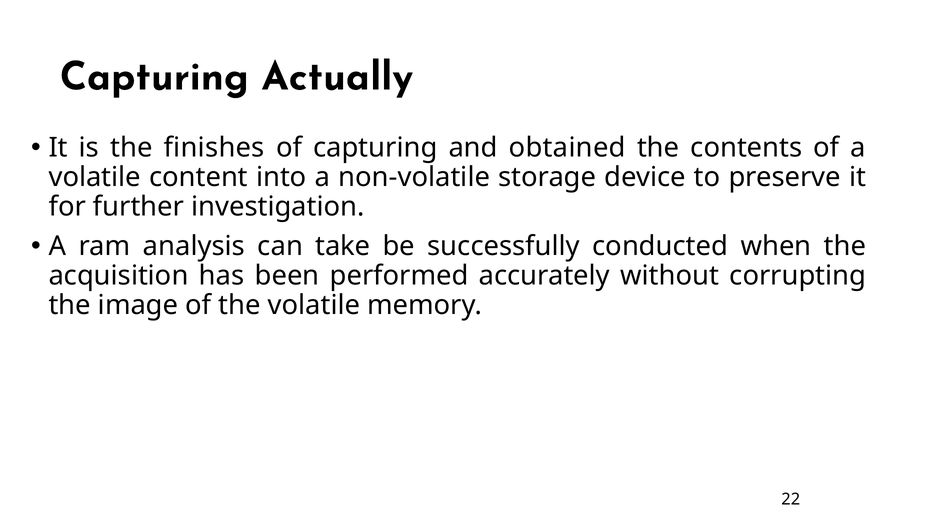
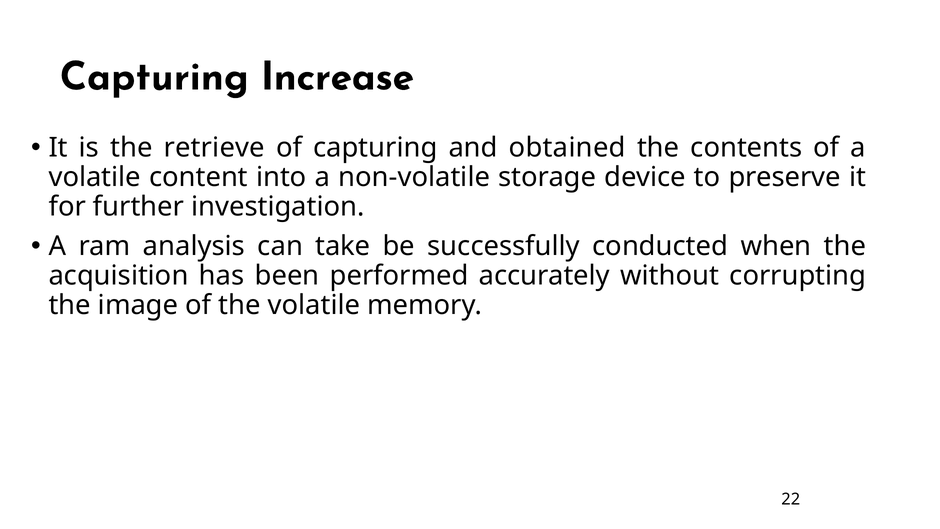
Actually: Actually -> Increase (338, 77)
finishes: finishes -> retrieve (214, 148)
